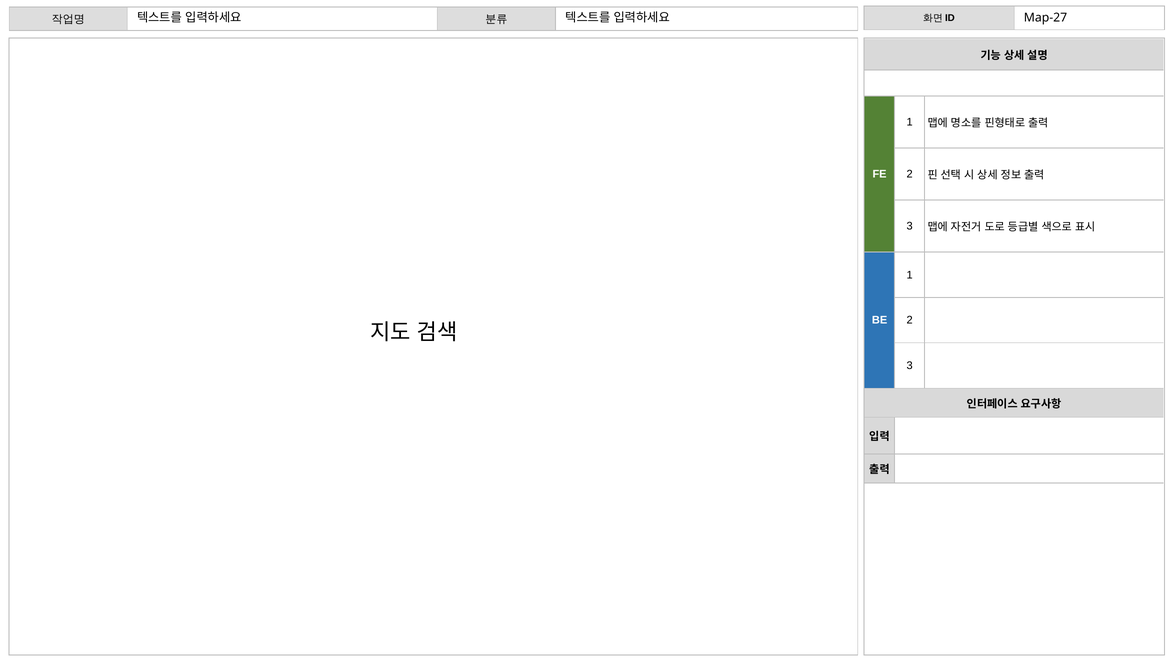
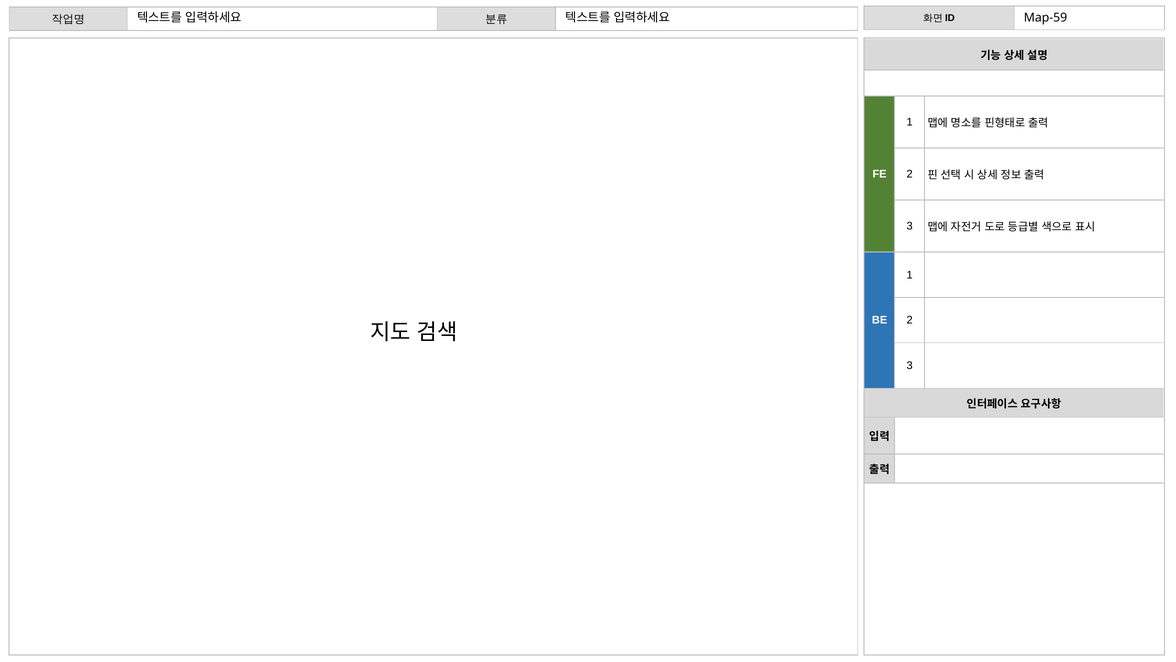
Map-27: Map-27 -> Map-59 (1046, 18)
